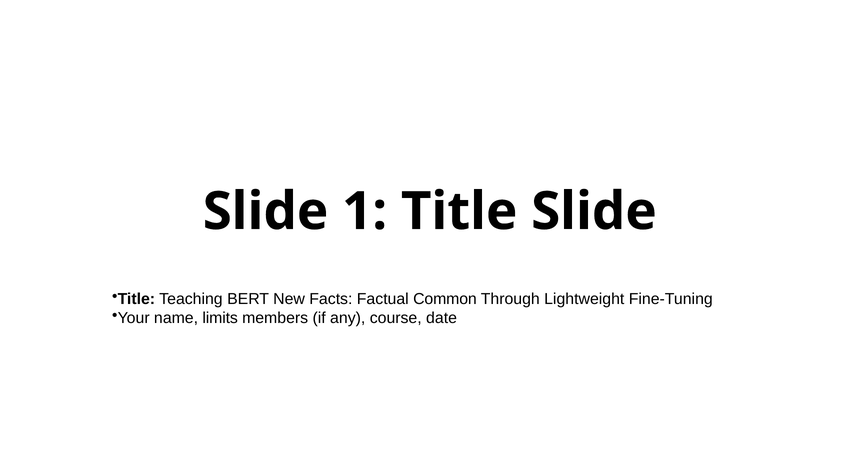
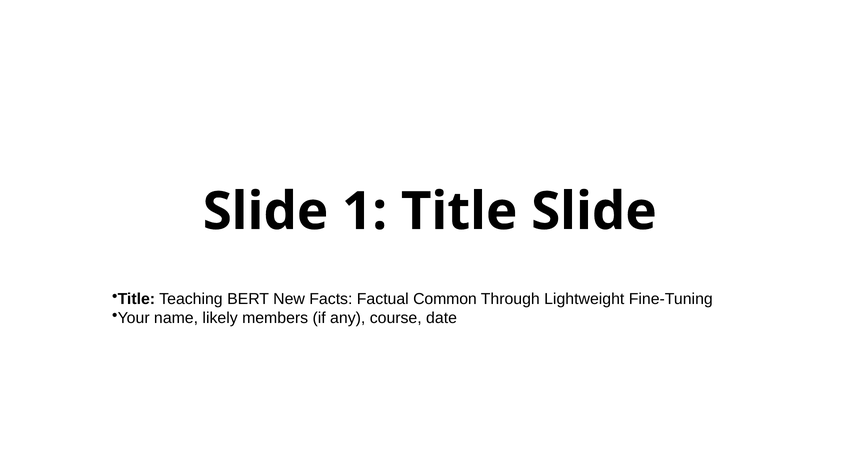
limits: limits -> likely (220, 318)
